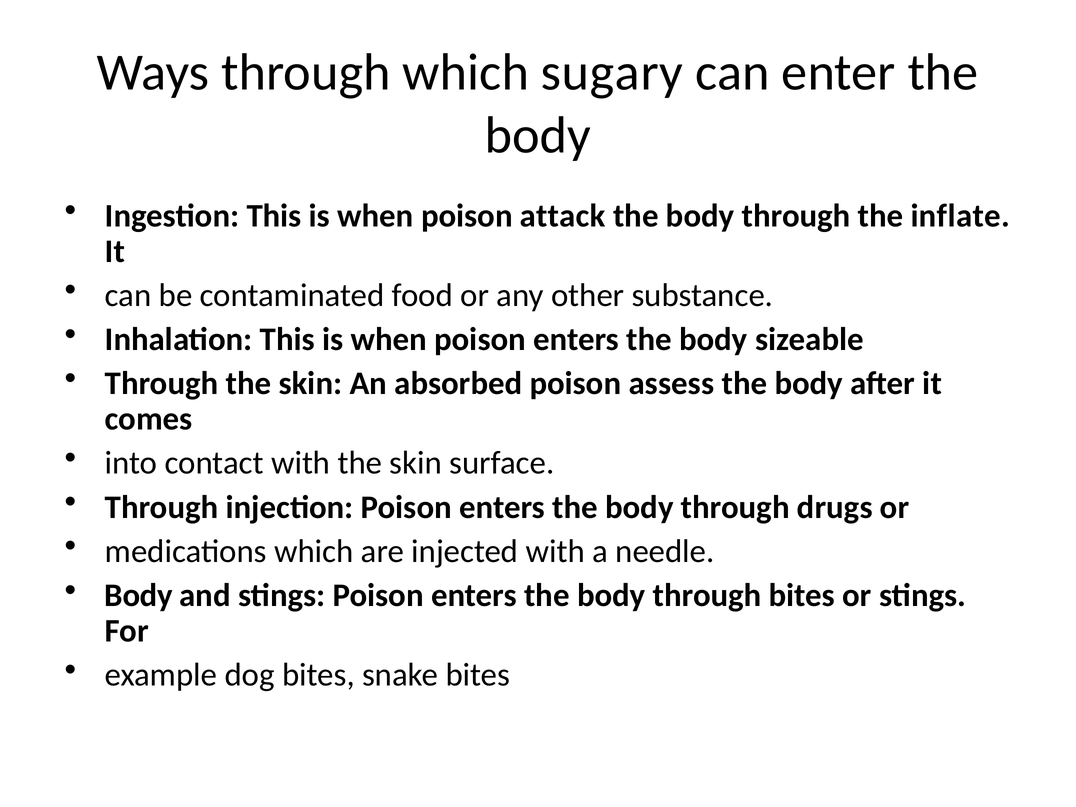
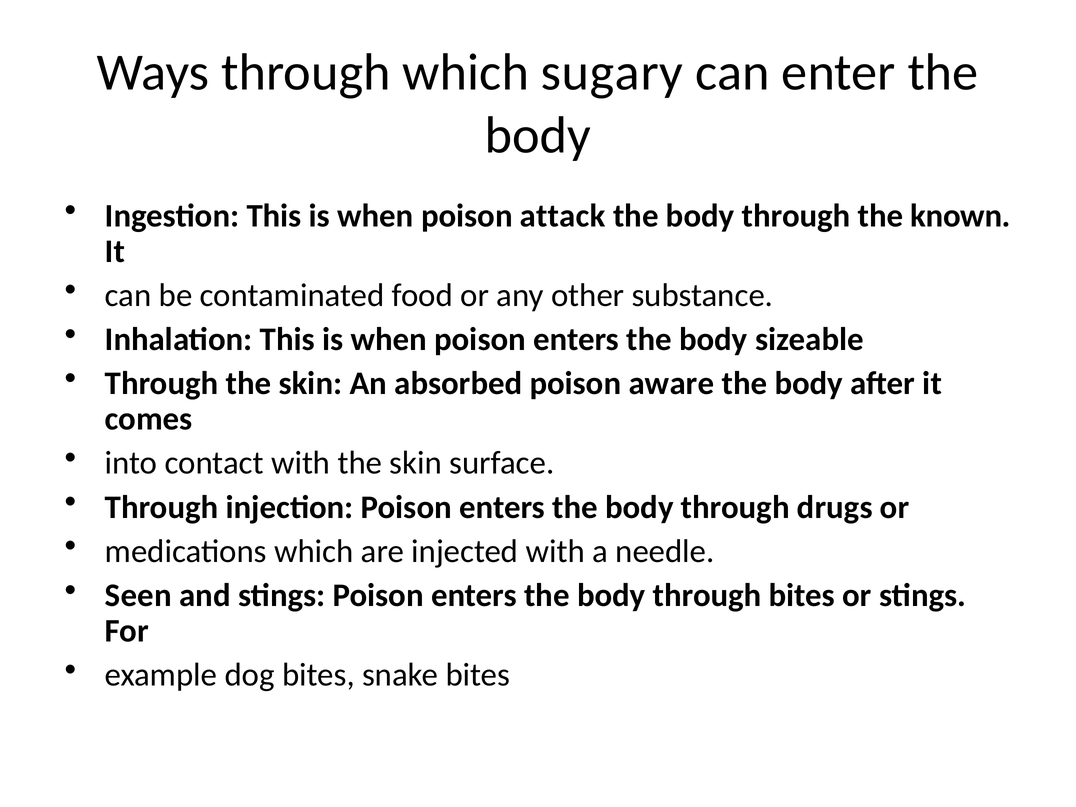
inflate: inflate -> known (961, 216)
assess: assess -> aware (671, 384)
Body: Body -> Seen (138, 595)
